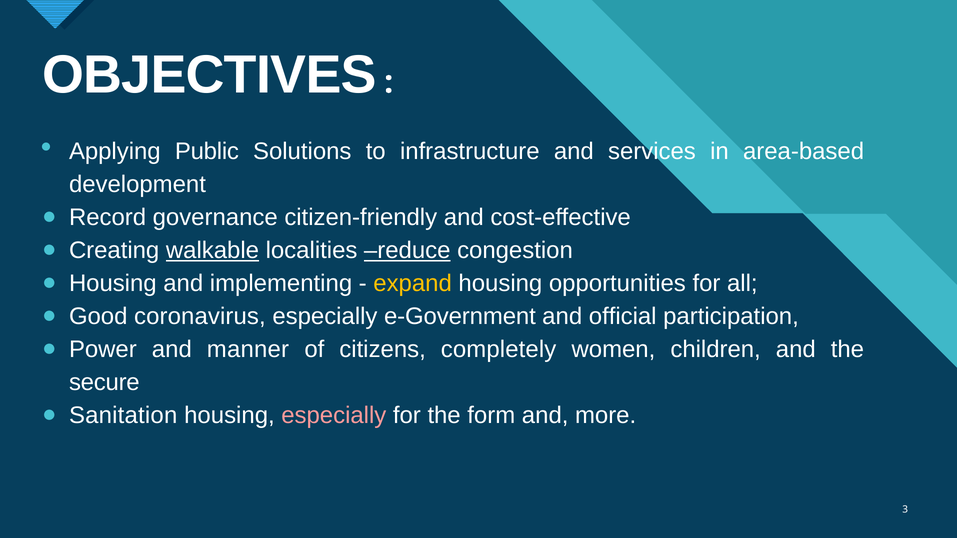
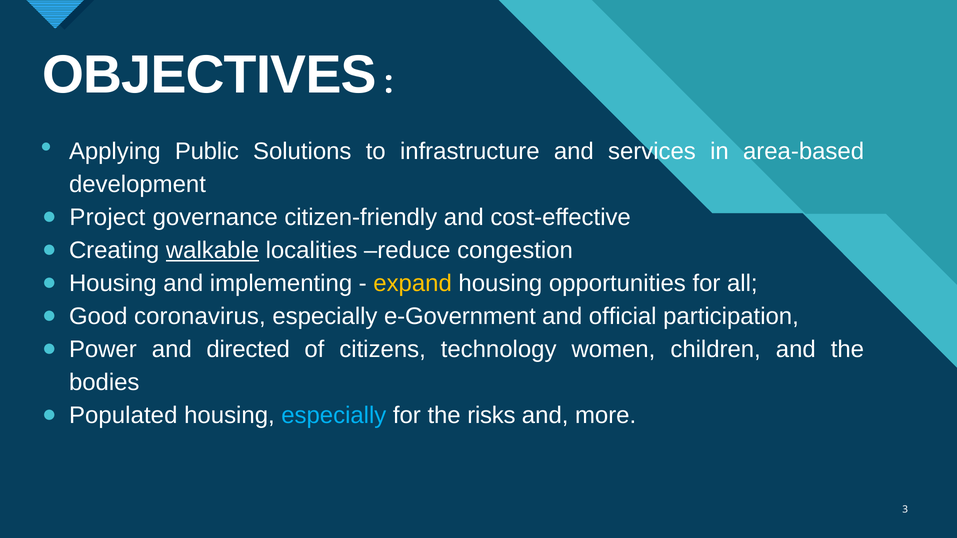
Record: Record -> Project (107, 218)
reduce underline: present -> none (407, 251)
manner: manner -> directed (248, 350)
completely: completely -> technology (499, 350)
secure: secure -> bodies (104, 383)
Sanitation: Sanitation -> Populated (123, 416)
especially colour: pink -> light blue (334, 416)
form: form -> risks (491, 416)
